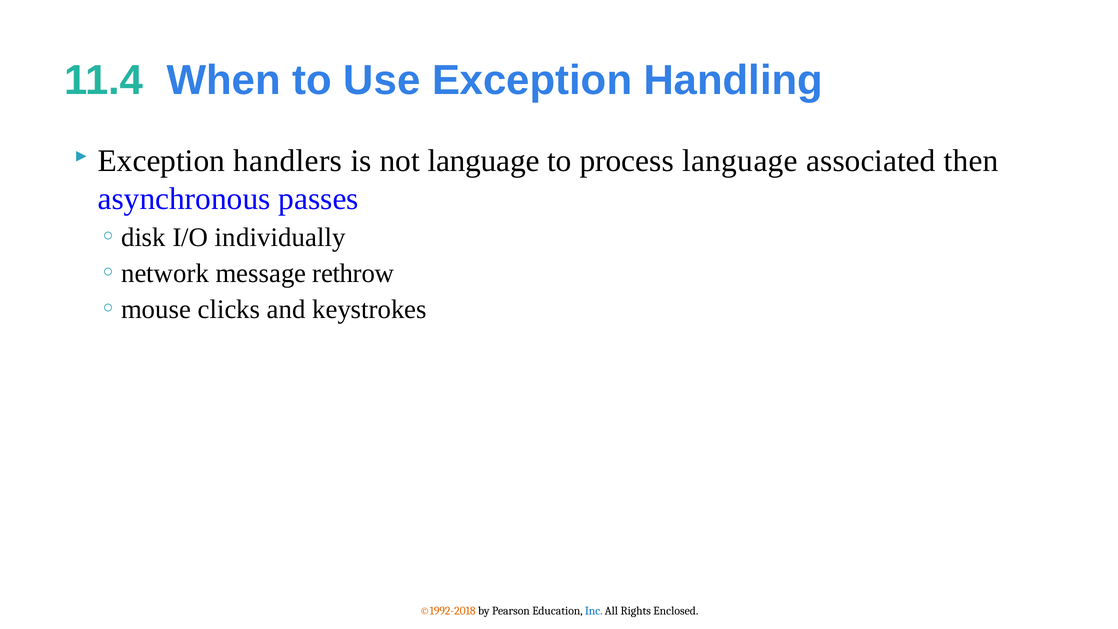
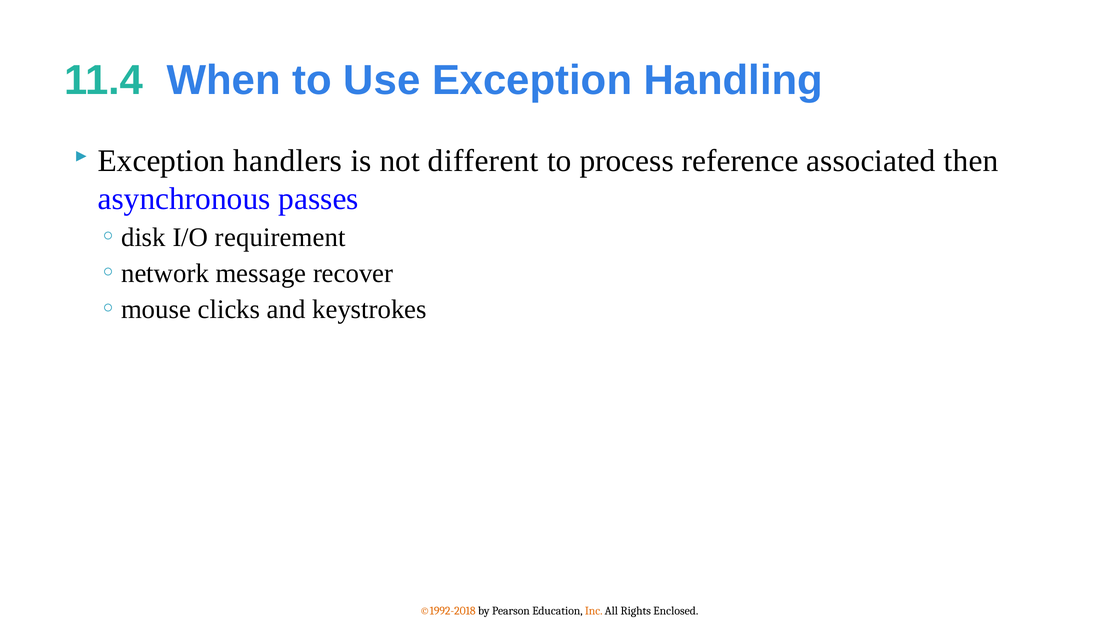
not language: language -> different (483, 161)
process language: language -> reference (740, 161)
individually: individually -> requirement (280, 237)
rethrow: rethrow -> recover (353, 273)
Inc colour: blue -> orange (594, 611)
